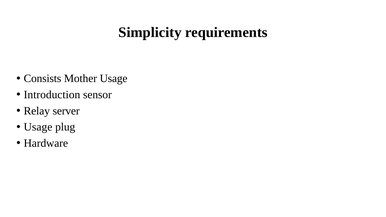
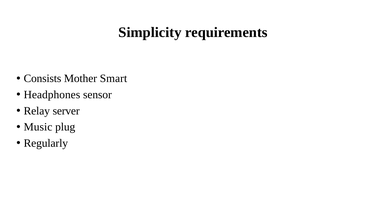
Mother Usage: Usage -> Smart (113, 79)
Introduction: Introduction -> Headphones (52, 95)
Usage: Usage -> Music (38, 127)
Hardware: Hardware -> Regularly (46, 143)
